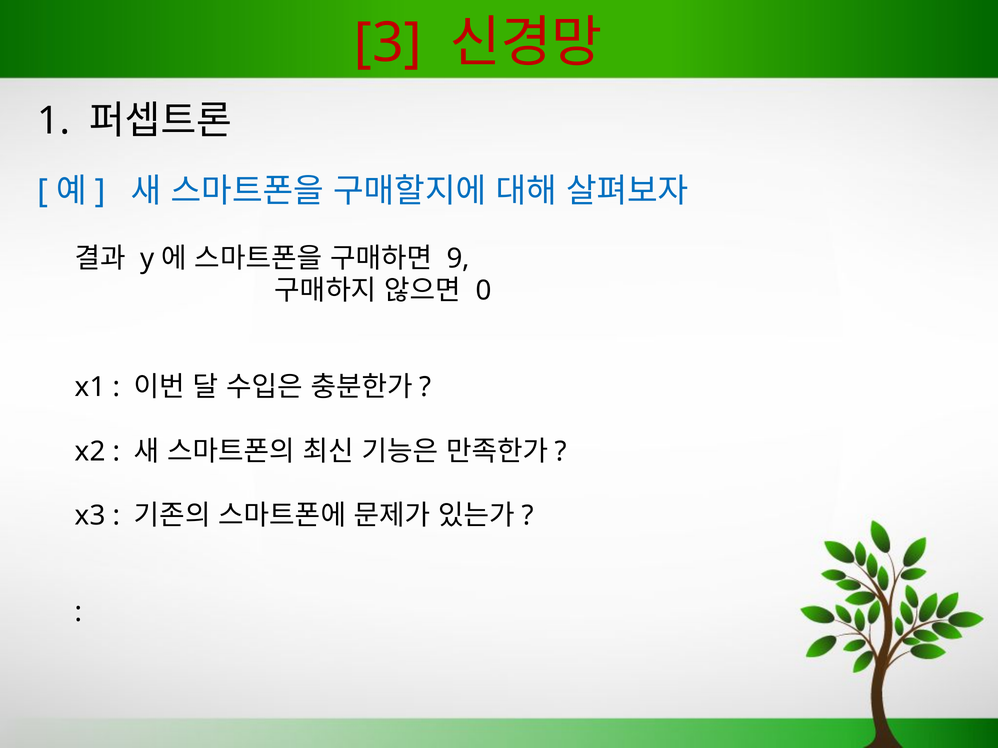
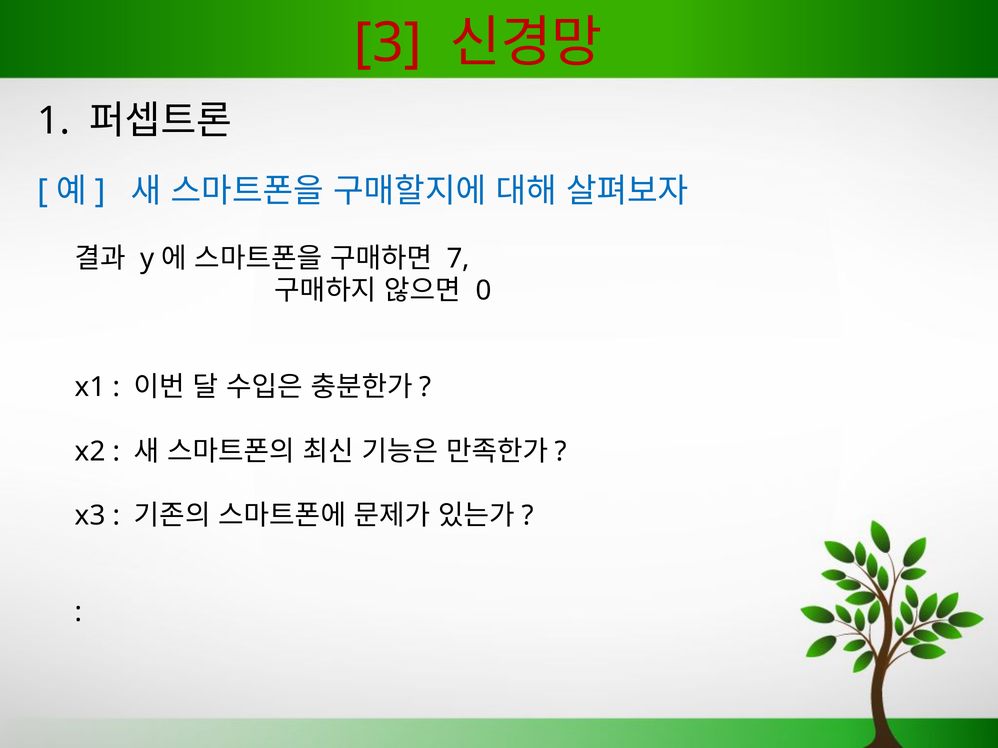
9: 9 -> 7 (458, 259)
